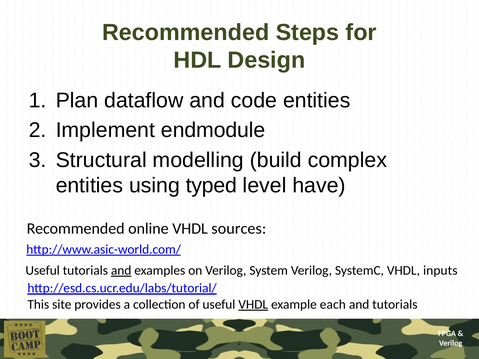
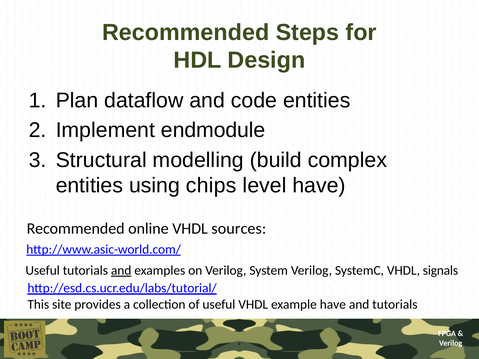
typed: typed -> chips (211, 186)
inputs: inputs -> signals (440, 271)
VHDL underline: present -> none (253, 305)
example each: each -> have (333, 305)
